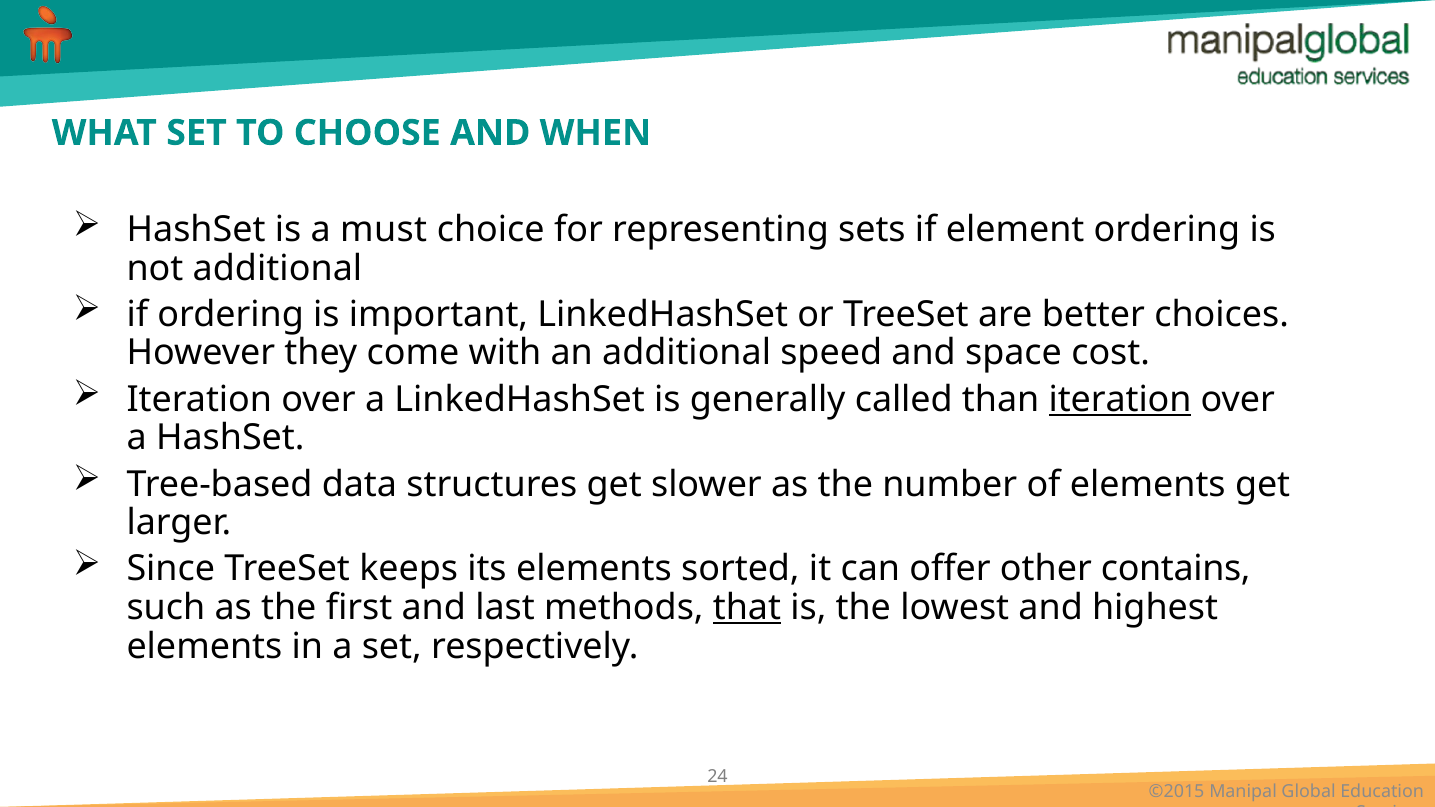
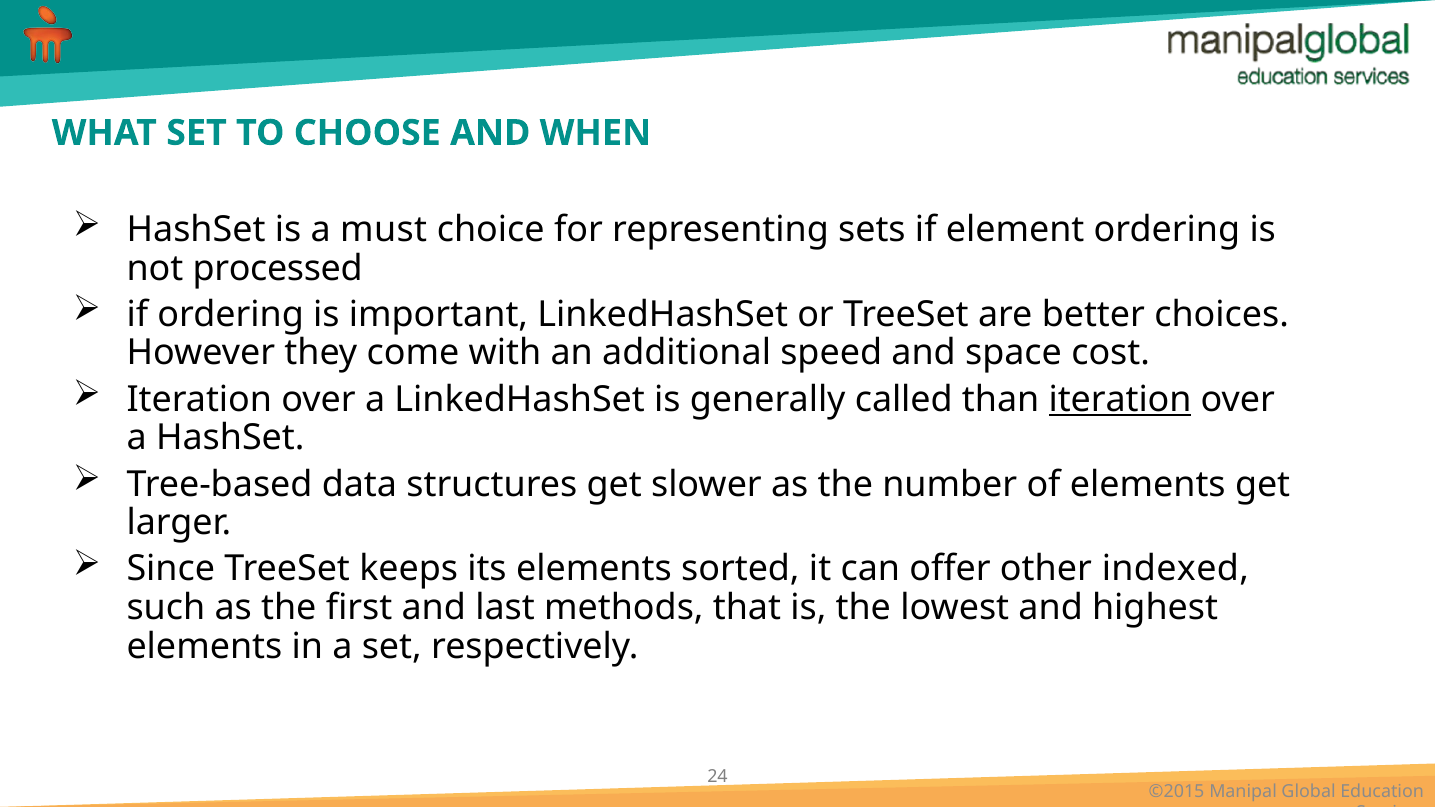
not additional: additional -> processed (278, 268)
contains: contains -> indexed (1175, 569)
that underline: present -> none (747, 608)
